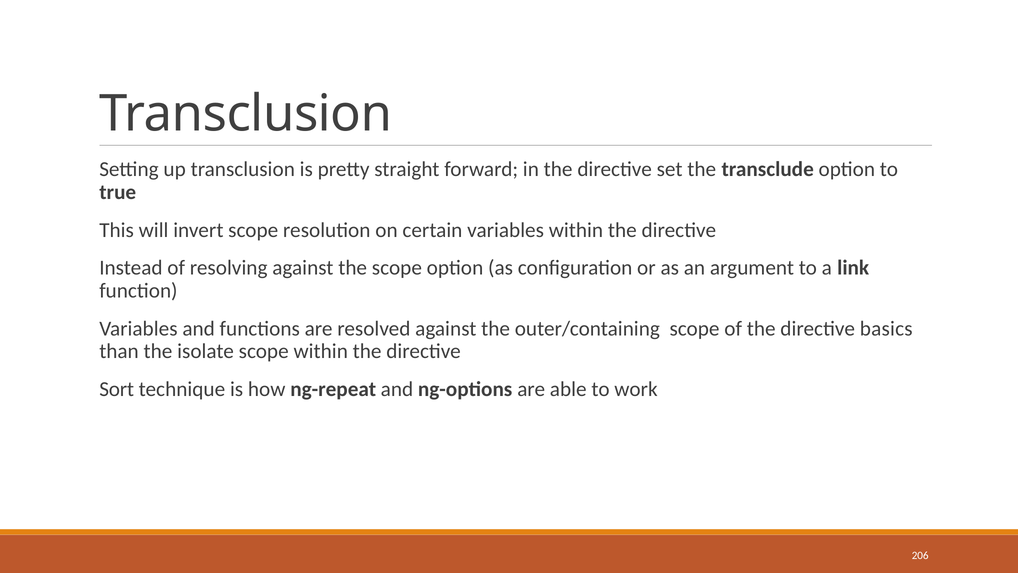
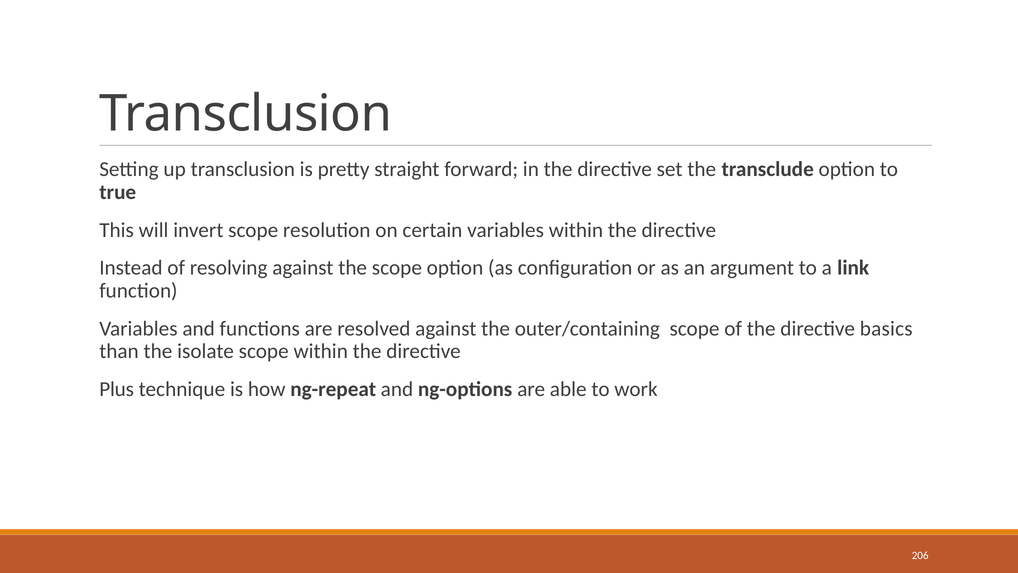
Sort: Sort -> Plus (117, 389)
